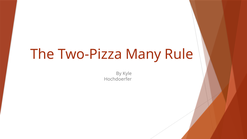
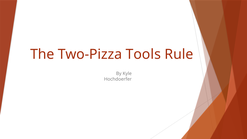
Many: Many -> Tools (143, 54)
